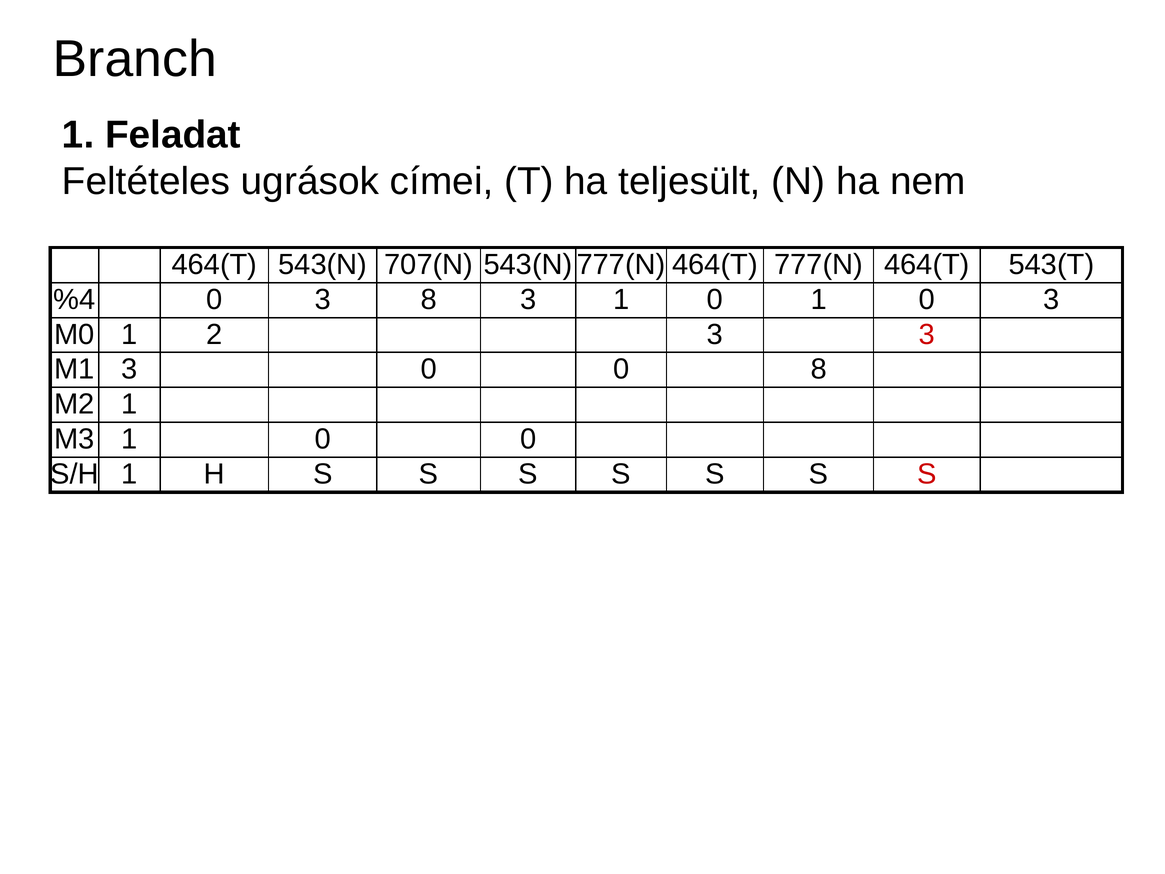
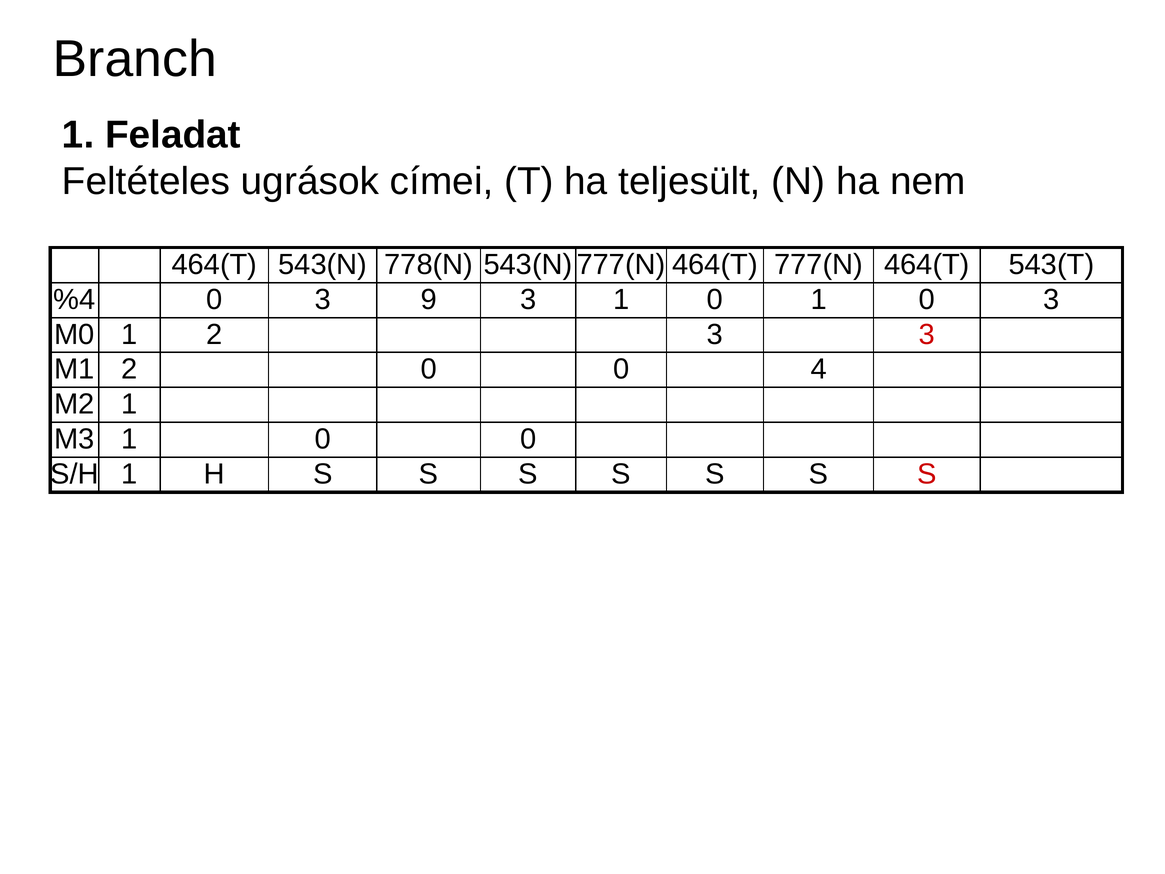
707(N: 707(N -> 778(N (429, 264)
3 8: 8 -> 9 (429, 299)
M1 3: 3 -> 2 (130, 369)
0 8: 8 -> 4 (819, 369)
